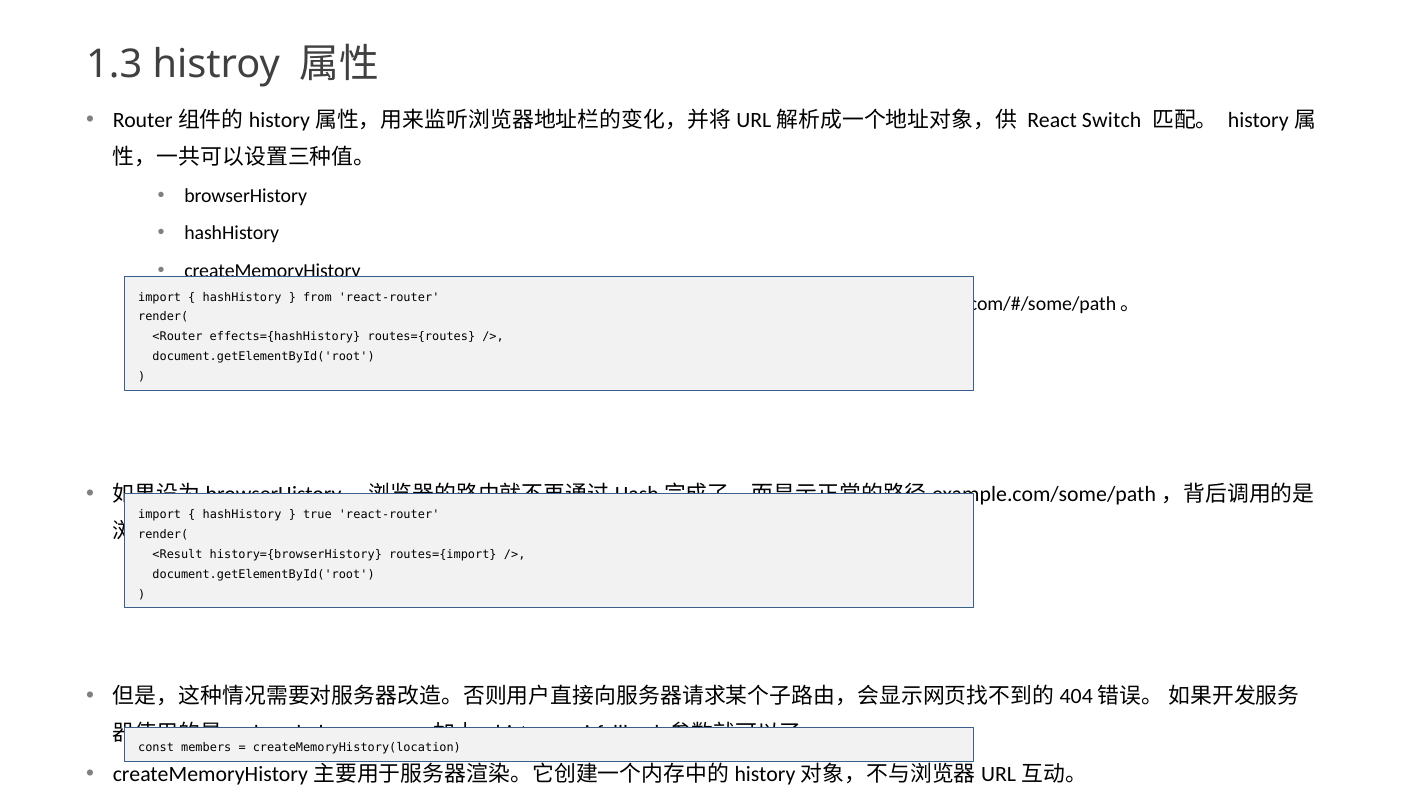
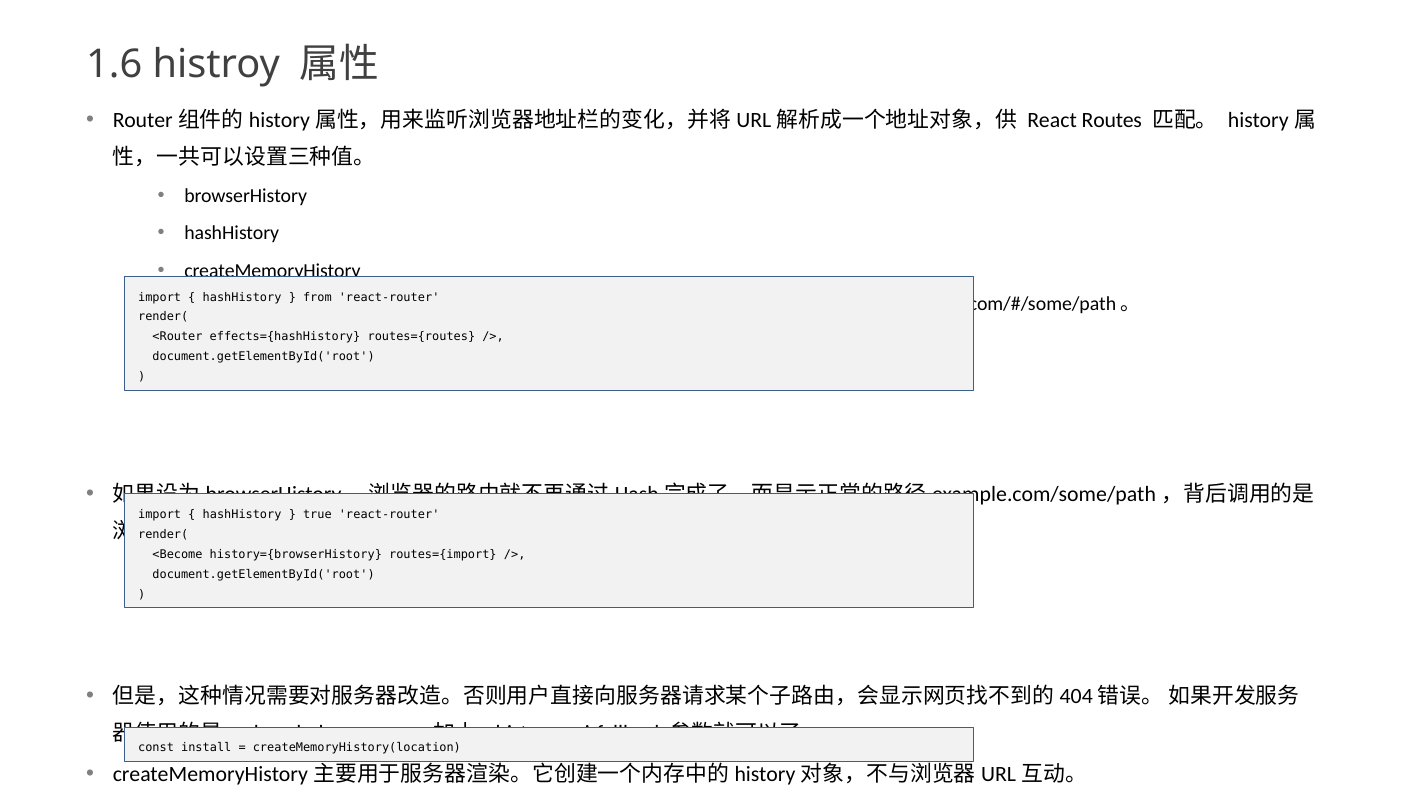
1.3: 1.3 -> 1.6 (114, 64)
Switch: Switch -> Routes (1112, 120)
<Result: <Result -> <Become (178, 555)
members: members -> install (206, 748)
